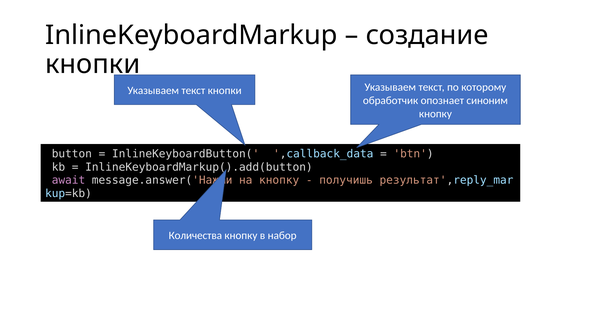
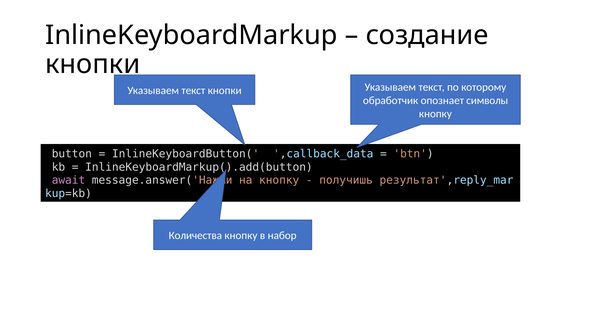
синоним: синоним -> символы (487, 101)
